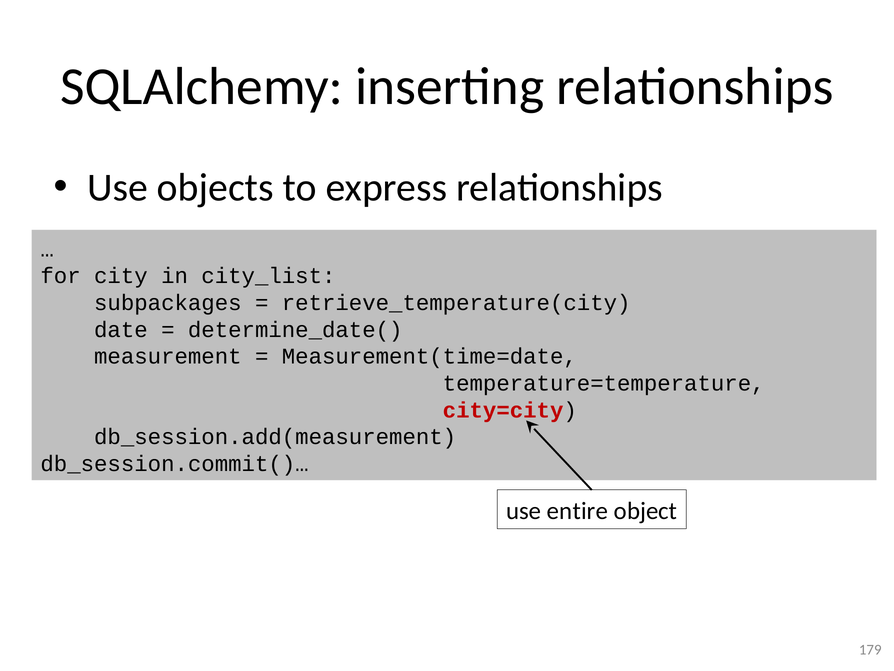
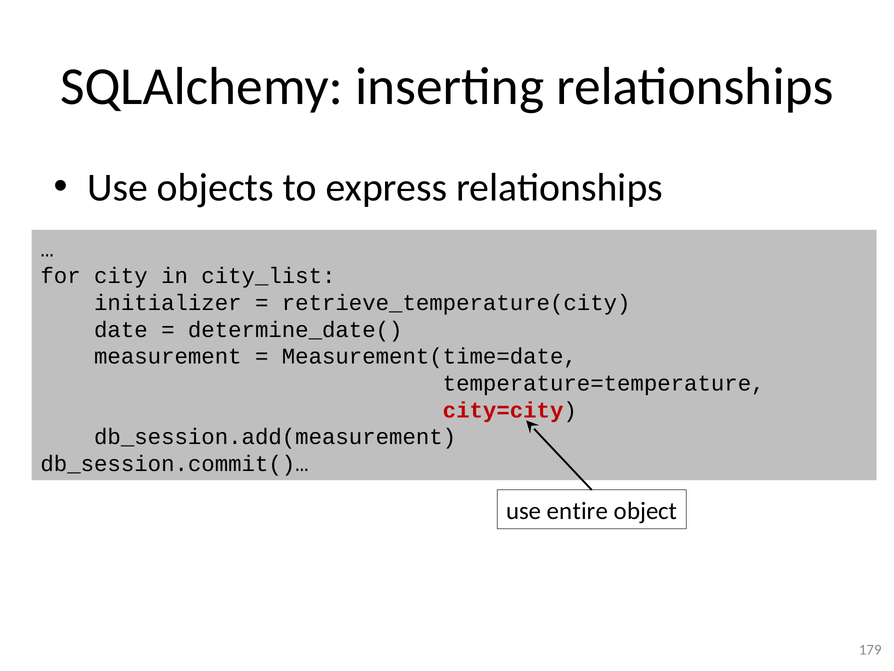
subpackages: subpackages -> initializer (168, 303)
